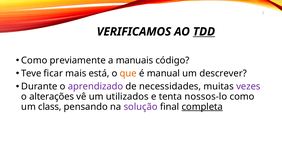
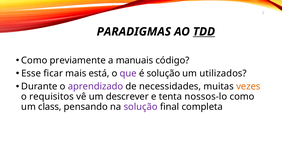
VERIFICAMOS: VERIFICAMOS -> PARADIGMAS (134, 32)
Teve: Teve -> Esse (31, 74)
que colour: orange -> purple (128, 74)
é manual: manual -> solução (163, 74)
descrever: descrever -> utilizados (223, 74)
vezes colour: purple -> orange (248, 87)
alterações: alterações -> requisitos (52, 97)
utilizados: utilizados -> descrever (127, 97)
completa underline: present -> none (202, 107)
